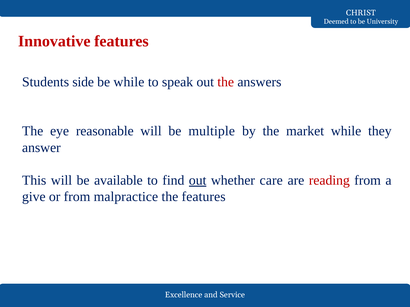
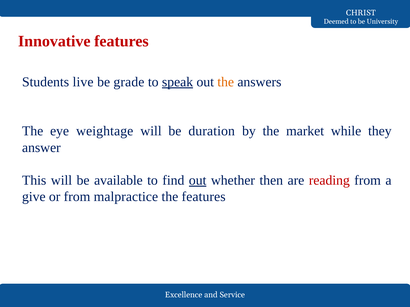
side: side -> live (83, 82)
be while: while -> grade (129, 82)
speak underline: none -> present (178, 82)
the colour: red -> orange (226, 82)
reasonable: reasonable -> weightage (105, 131)
multiple: multiple -> duration (212, 131)
care: care -> then (271, 181)
